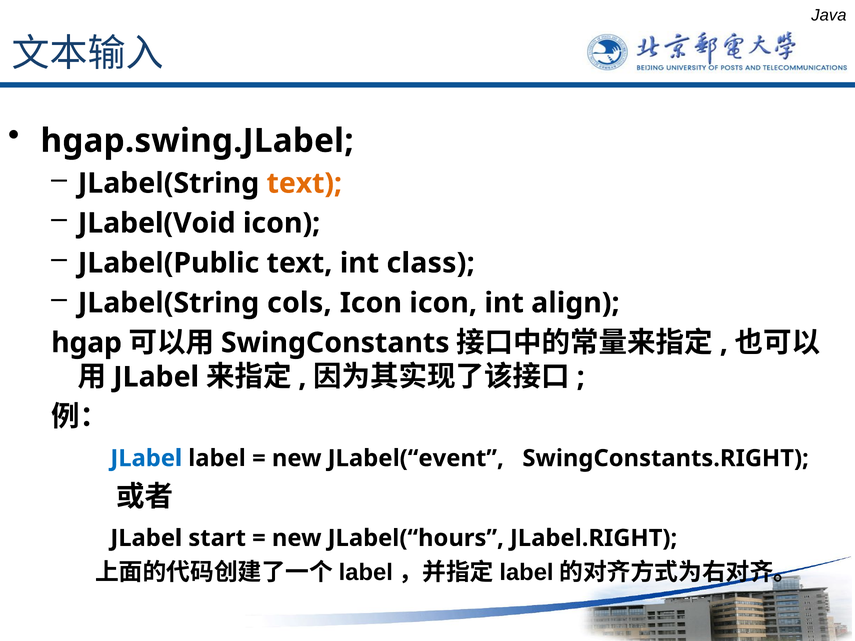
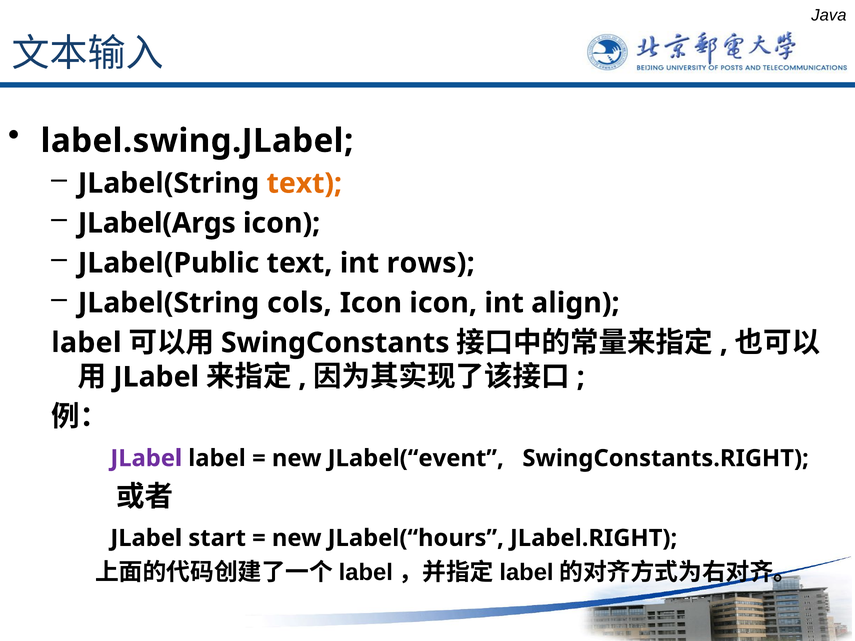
hgap.swing.JLabel: hgap.swing.JLabel -> label.swing.JLabel (197, 141)
JLabel(Void: JLabel(Void -> JLabel(Args (157, 223)
class: class -> rows (431, 263)
hgap: hgap -> label (86, 343)
JLabel colour: blue -> purple (146, 458)
